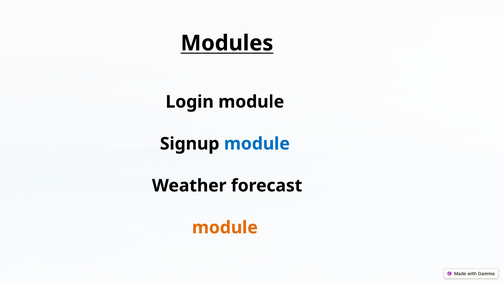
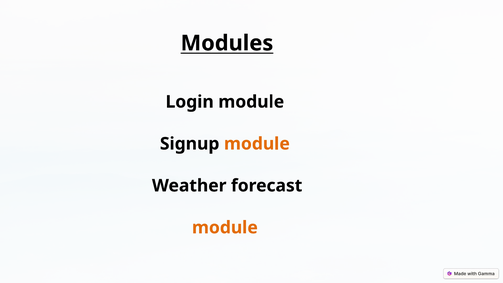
module colour: blue -> orange (257, 144)
